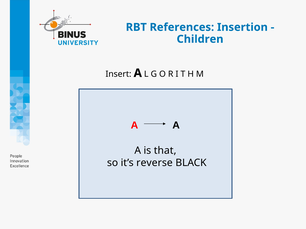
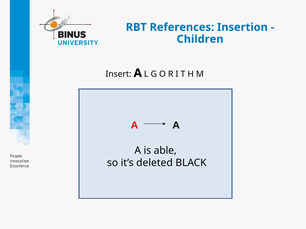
that: that -> able (165, 151)
reverse: reverse -> deleted (155, 163)
